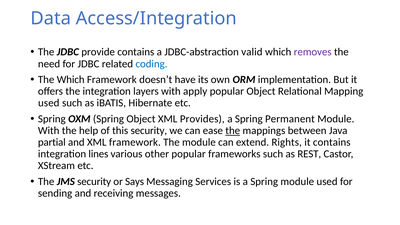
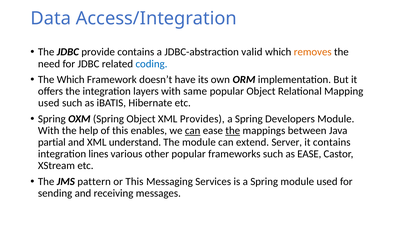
removes colour: purple -> orange (313, 52)
apply: apply -> same (195, 91)
Permanent: Permanent -> Developers (290, 119)
this security: security -> enables (149, 131)
can underline: none -> present (193, 131)
XML framework: framework -> understand (135, 142)
Rights: Rights -> Server (287, 142)
as REST: REST -> EASE (309, 154)
JMS security: security -> pattern (94, 182)
or Says: Says -> This (134, 182)
